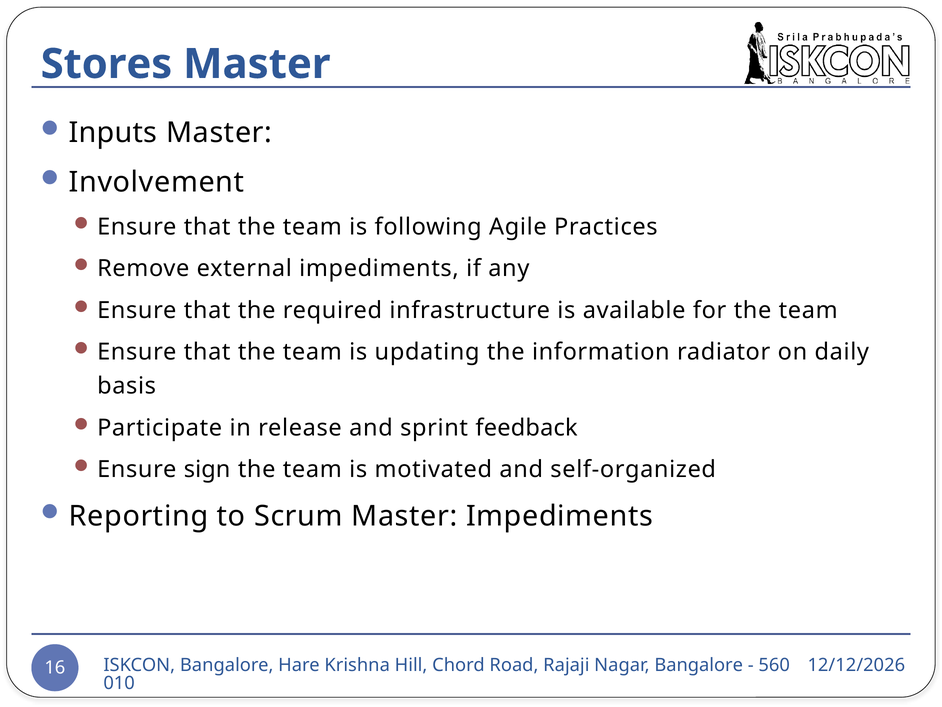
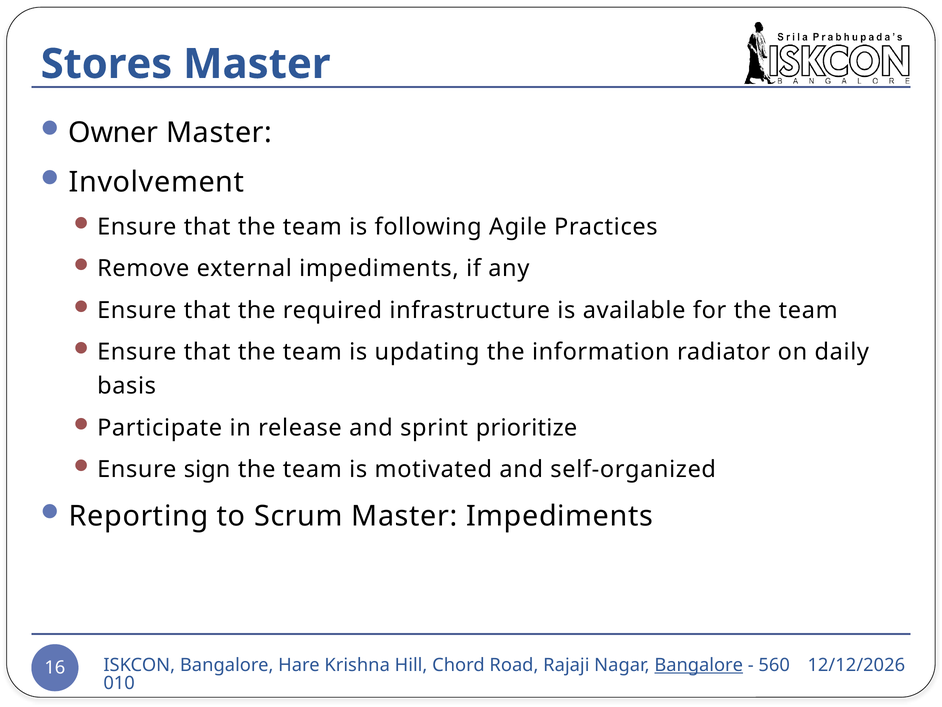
Inputs: Inputs -> Owner (113, 133)
feedback: feedback -> prioritize (527, 428)
Bangalore underline: none -> present (699, 665)
